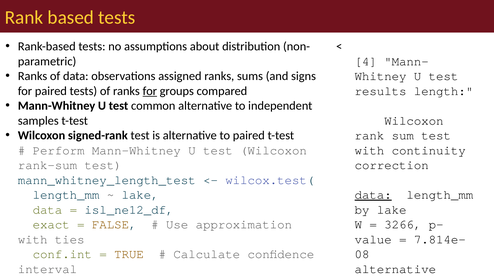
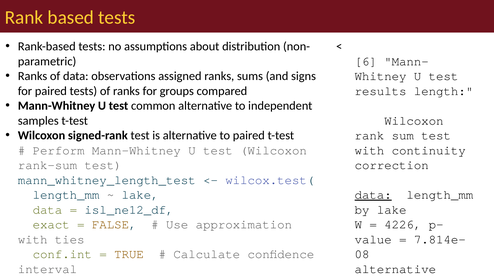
4: 4 -> 6 (366, 61)
for underline: present -> none (150, 91)
3266: 3266 -> 4226 (403, 224)
